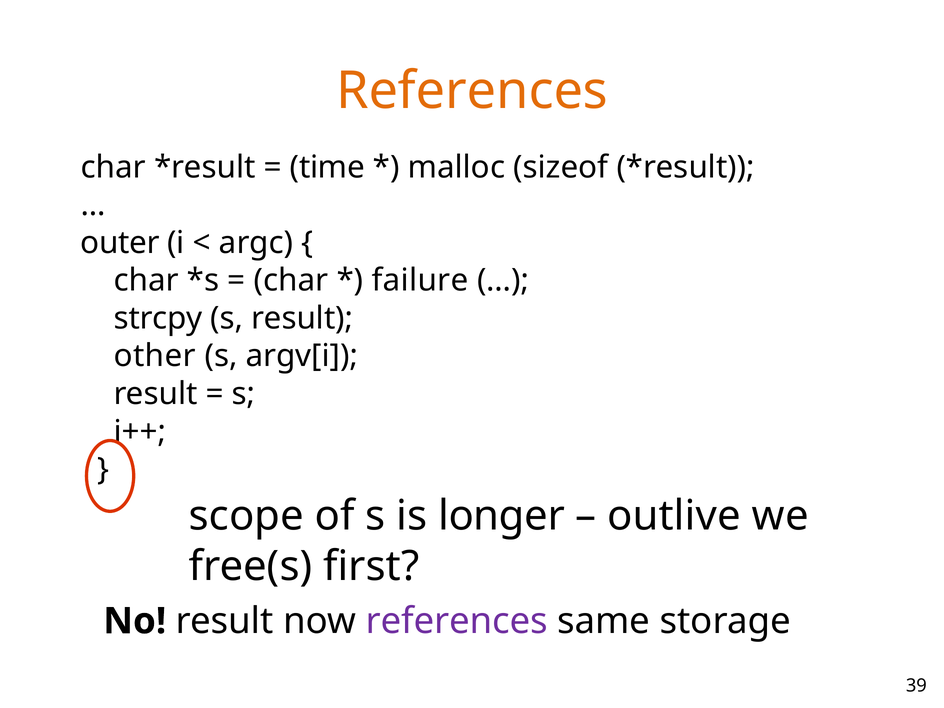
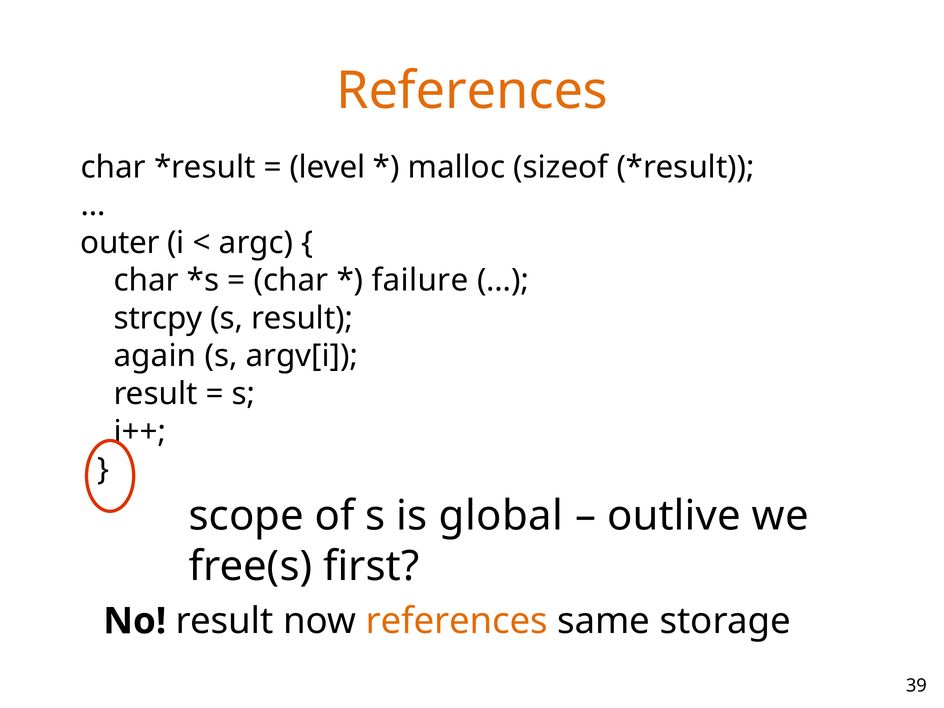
time: time -> level (327, 167)
other: other -> again (155, 356)
longer: longer -> global (501, 516)
references colour: purple -> orange (457, 621)
